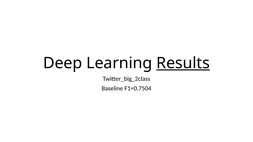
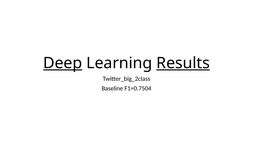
Deep underline: none -> present (63, 63)
